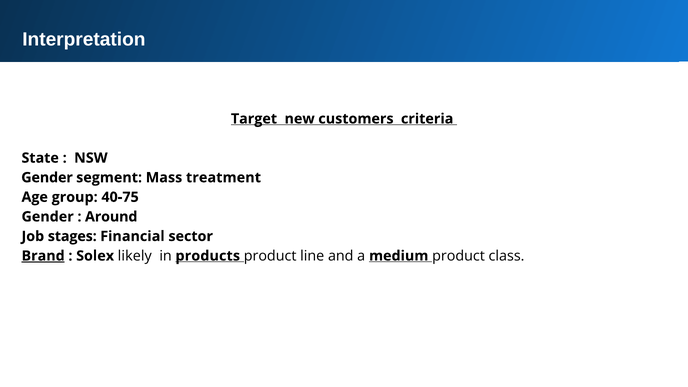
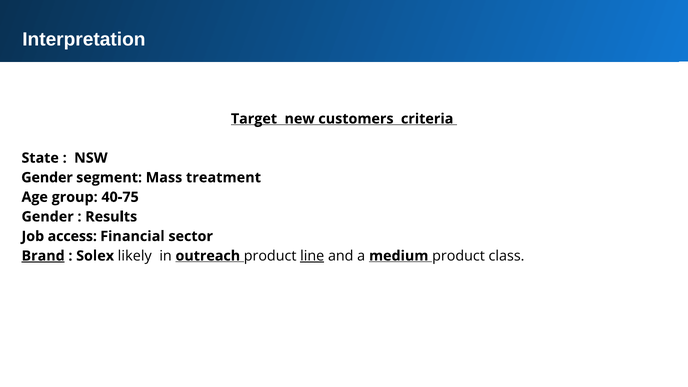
Around: Around -> Results (111, 217)
stages: stages -> access (72, 236)
products: products -> outreach (208, 256)
line underline: none -> present (312, 256)
